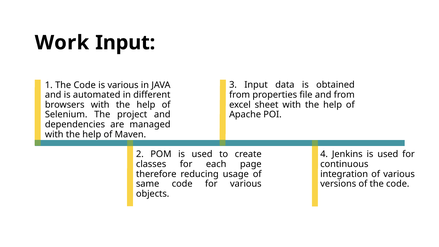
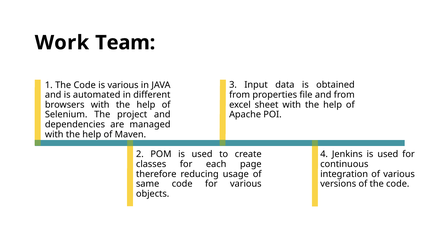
Work Input: Input -> Team (125, 43)
